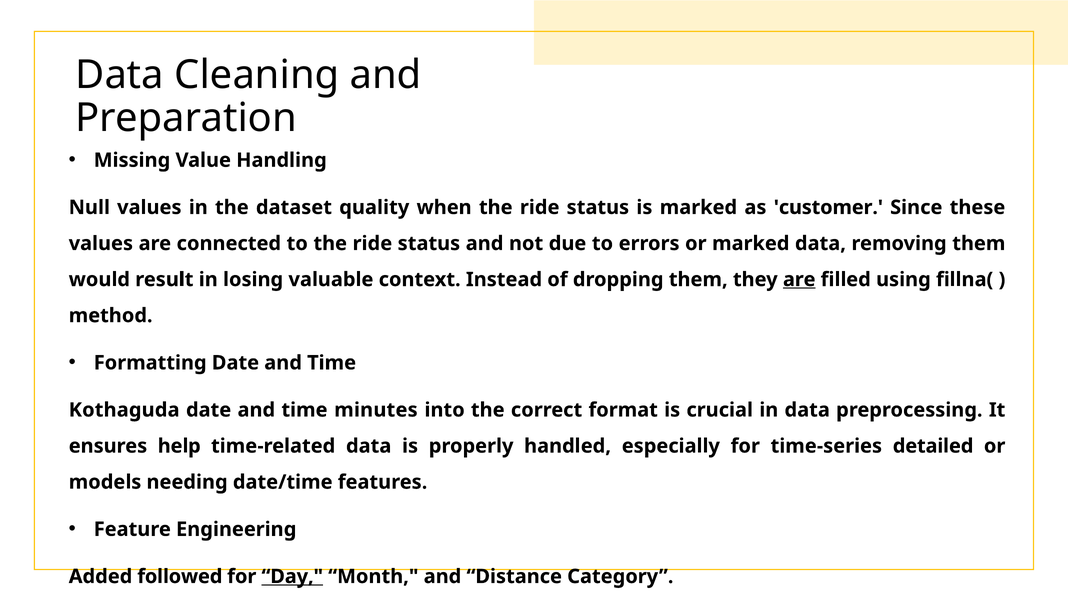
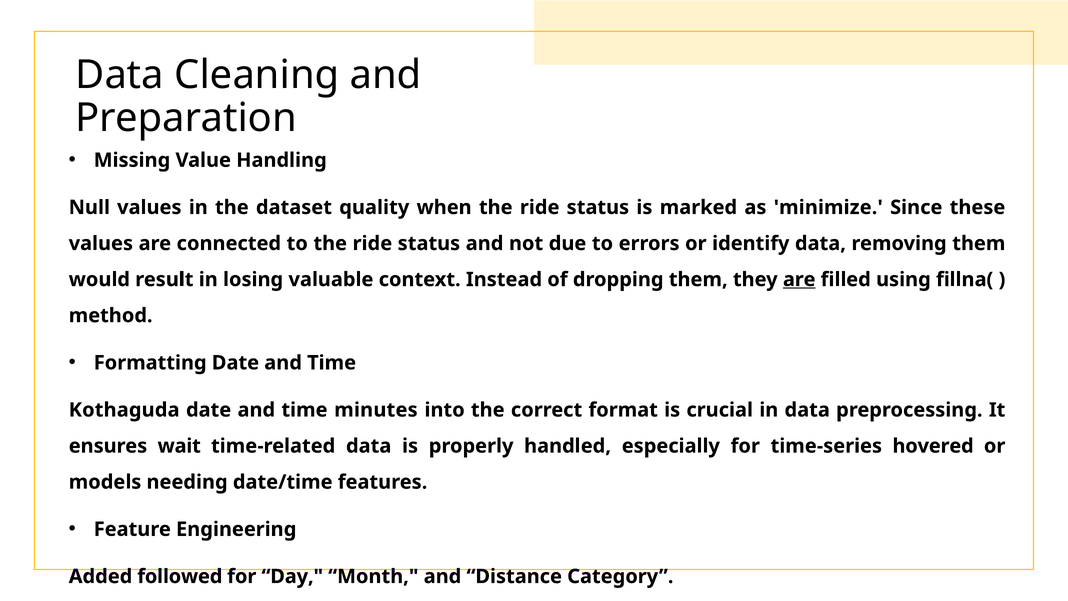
customer: customer -> minimize (828, 207)
or marked: marked -> identify (751, 243)
help: help -> wait (179, 446)
detailed: detailed -> hovered (933, 446)
Day underline: present -> none (292, 576)
